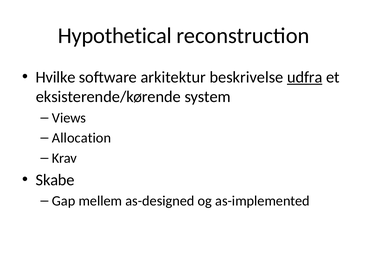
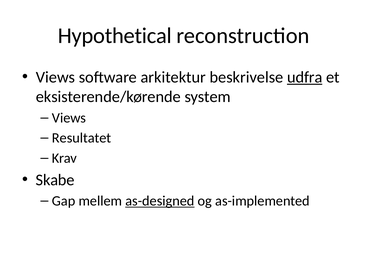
Hvilke: Hvilke -> Views (55, 77)
Allocation: Allocation -> Resultatet (82, 138)
as-designed underline: none -> present (160, 201)
